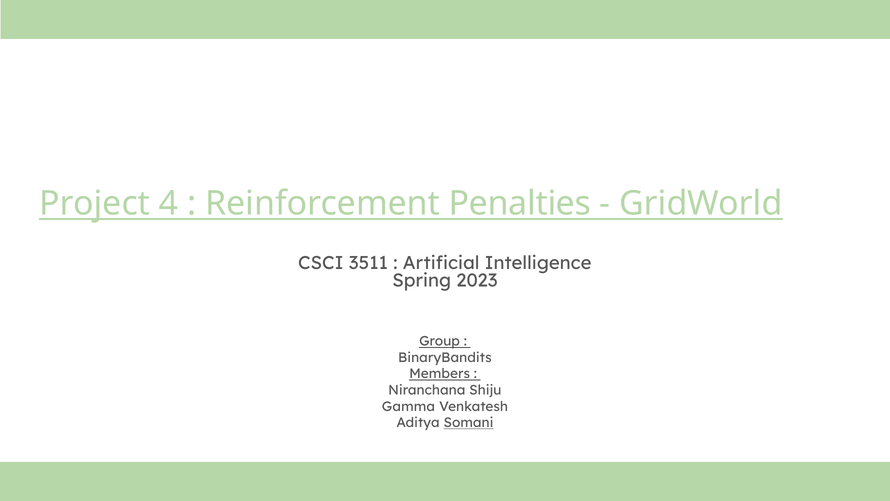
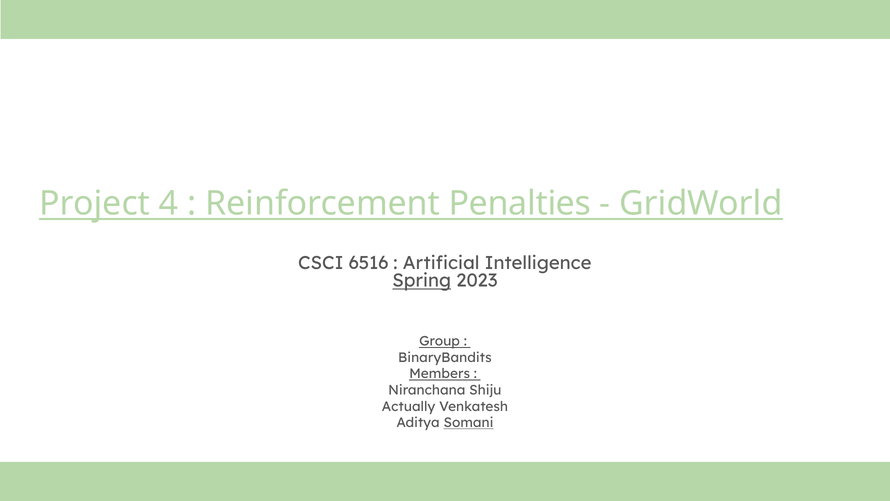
3511: 3511 -> 6516 (369, 263)
Spring underline: none -> present (422, 281)
Gamma: Gamma -> Actually (409, 406)
